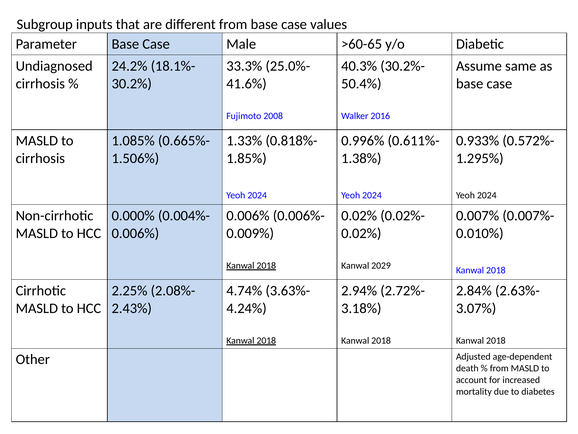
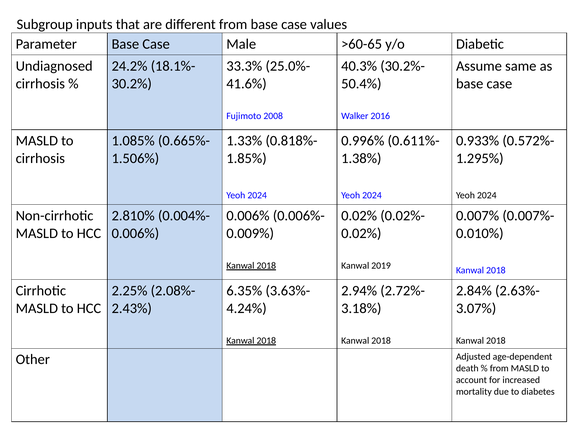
0.000%: 0.000% -> 2.810% (133, 215)
2029: 2029 -> 2019 (381, 265)
4.74%: 4.74% -> 6.35% (244, 290)
